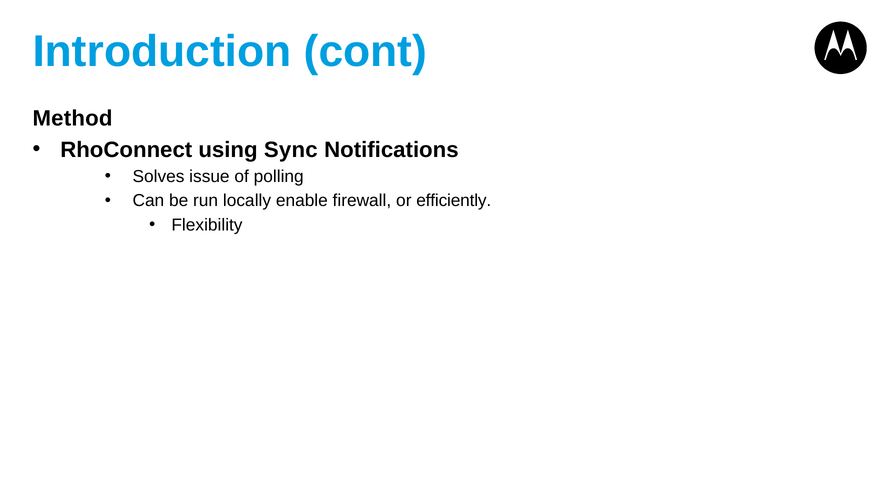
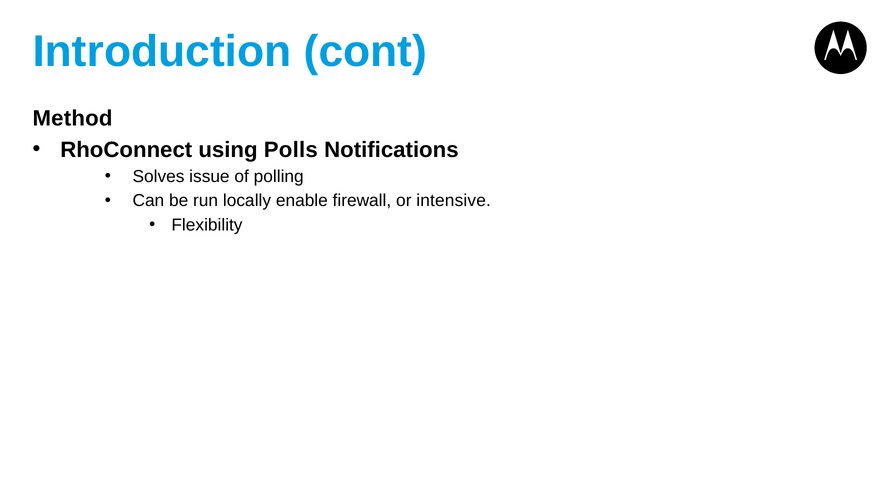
Sync: Sync -> Polls (291, 150)
efficiently: efficiently -> intensive (454, 201)
